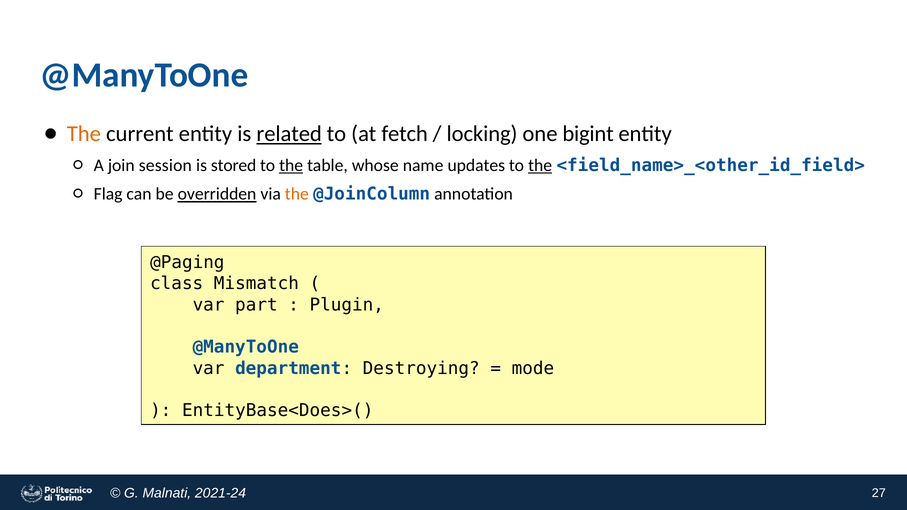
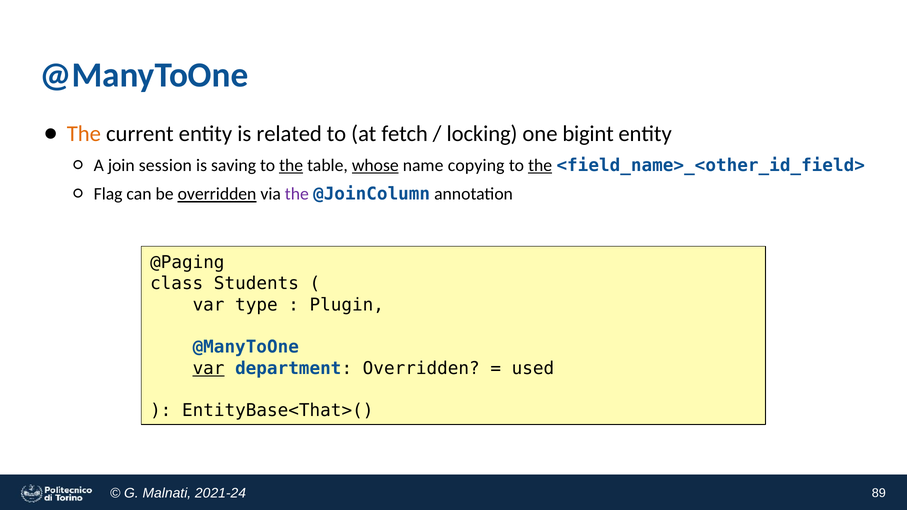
related underline: present -> none (289, 134)
stored: stored -> saving (234, 165)
whose underline: none -> present (375, 165)
updates: updates -> copying (476, 165)
the colour: orange -> purple (297, 194)
Mismatch: Mismatch -> Students (256, 284)
part: part -> type (256, 305)
var underline: none -> present (209, 368)
department Destroying: Destroying -> Overridden (421, 368)
mode: mode -> used (533, 368)
EntityBase<Does>(: EntityBase<Does>( -> EntityBase<That>( (278, 411)
27: 27 -> 89 (879, 493)
